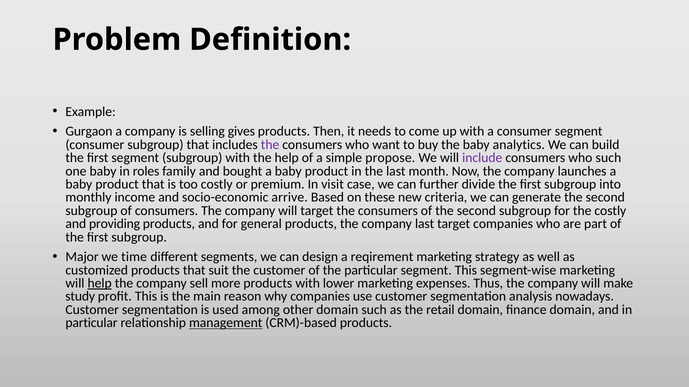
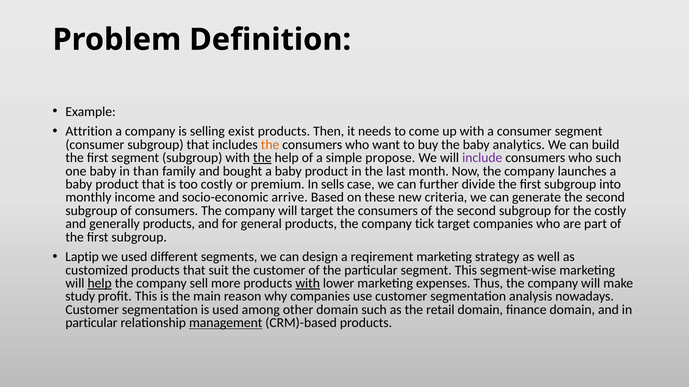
Gurgaon: Gurgaon -> Attrition (89, 132)
gives: gives -> exist (241, 132)
the colour: purple -> orange (270, 145)
the underline: none -> present (262, 158)
roles: roles -> than (146, 171)
visit: visit -> sells (333, 185)
providing: providing -> generally (115, 224)
company last: last -> tick (425, 224)
Major: Major -> Laptip (82, 257)
we time: time -> used (134, 257)
with underline: none -> present (308, 284)
